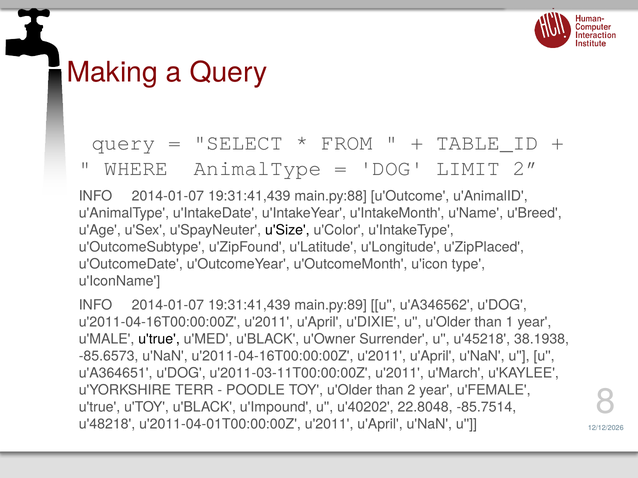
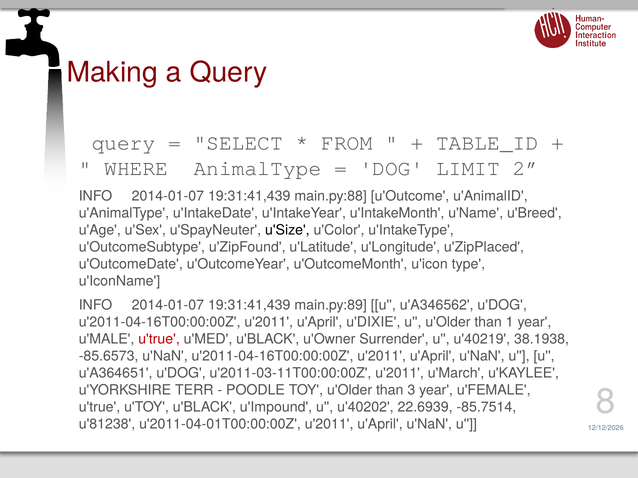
u'true colour: black -> red (159, 340)
u'45218: u'45218 -> u'40219 (482, 340)
than 2: 2 -> 3 (411, 391)
22.8048: 22.8048 -> 22.6939 (425, 408)
u'48218: u'48218 -> u'81238 (107, 425)
